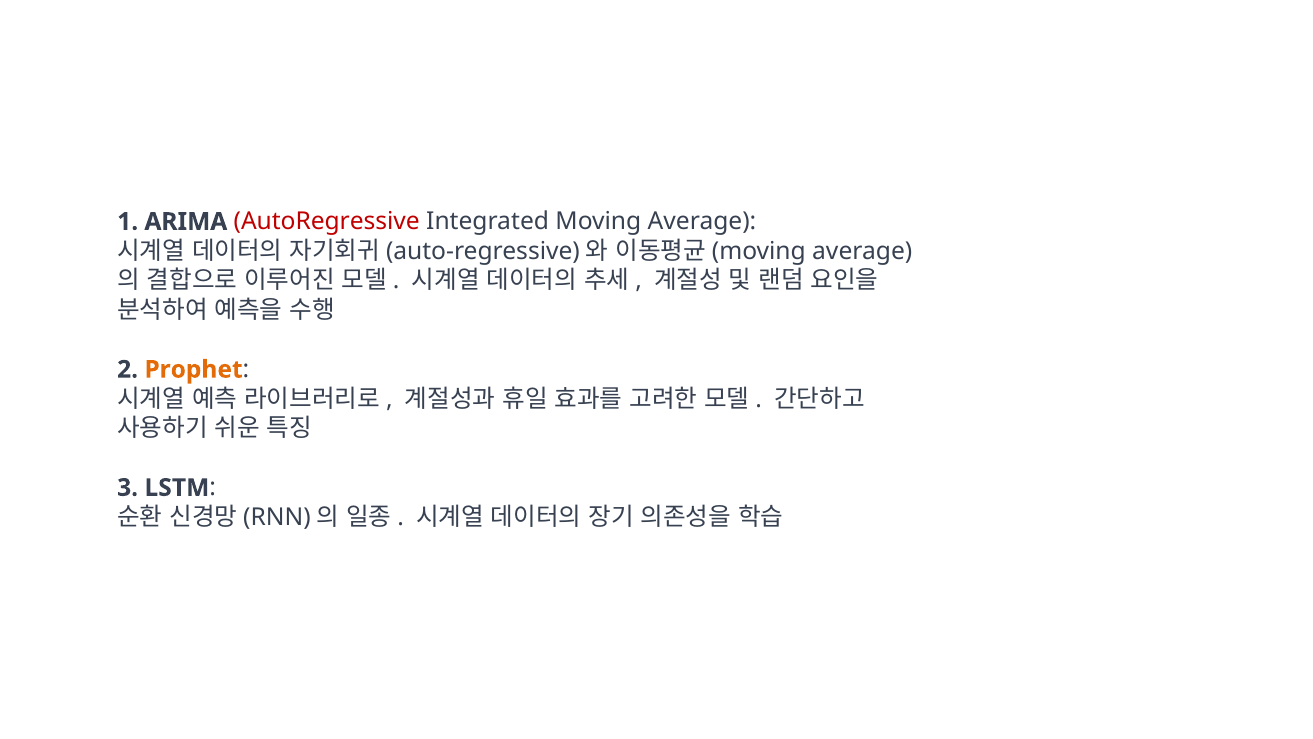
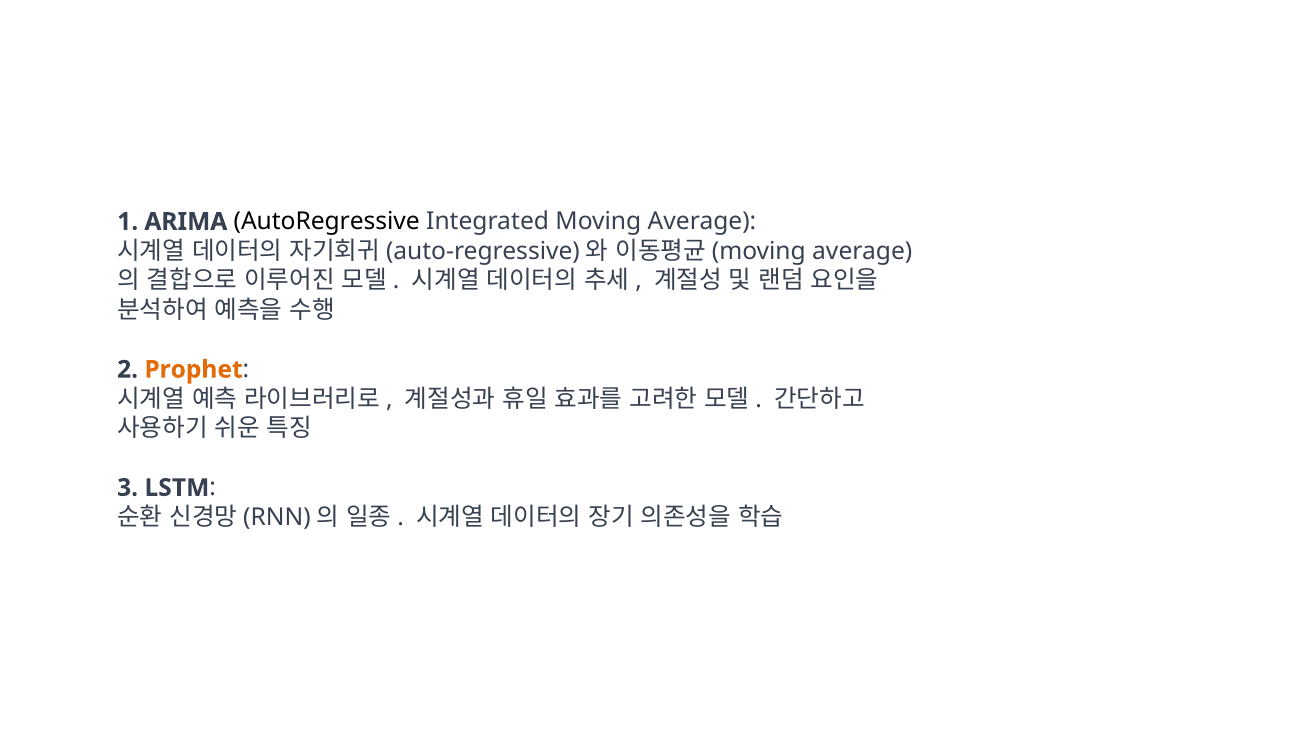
AutoRegressive colour: red -> black (327, 222)
